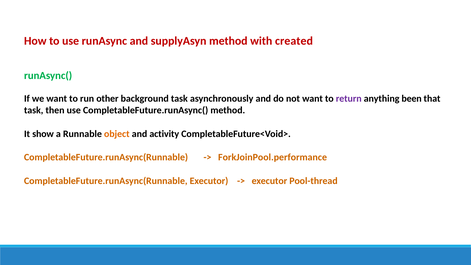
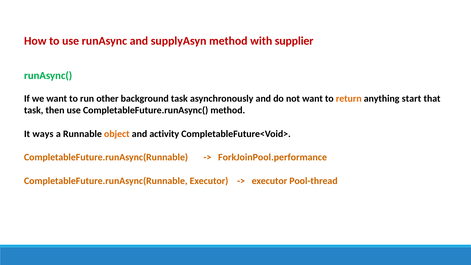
created: created -> supplier (294, 41)
return colour: purple -> orange (349, 98)
been: been -> start (411, 98)
show: show -> ways (43, 134)
